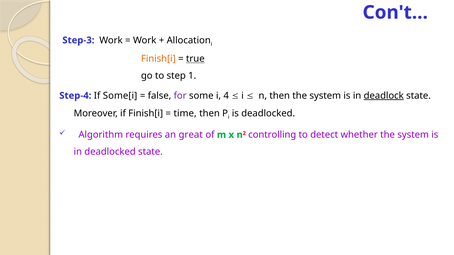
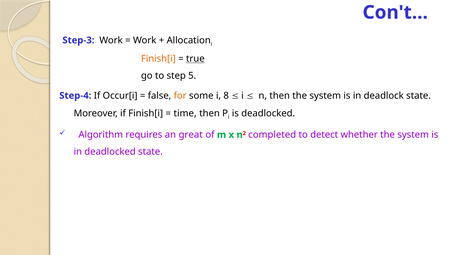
1: 1 -> 5 (192, 76)
Some[i: Some[i -> Occur[i (120, 96)
for colour: purple -> orange (180, 96)
4: 4 -> 8 (226, 96)
deadlock underline: present -> none (384, 96)
controlling: controlling -> completed (272, 135)
